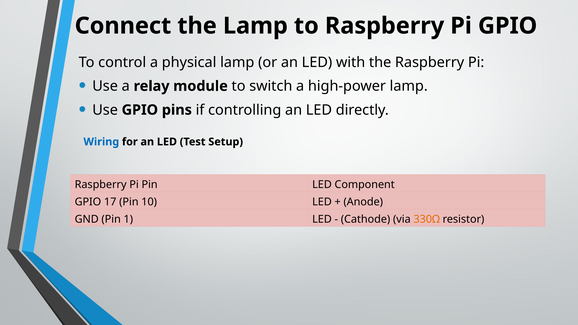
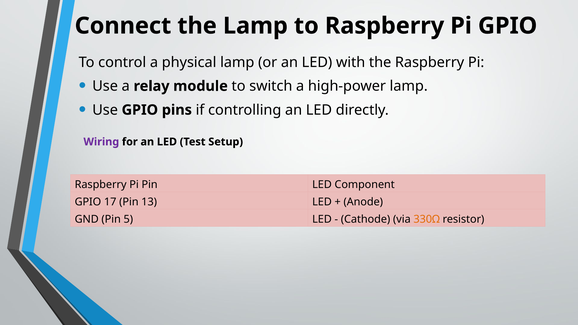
Wiring colour: blue -> purple (101, 142)
10: 10 -> 13 (149, 202)
1: 1 -> 5 (128, 219)
